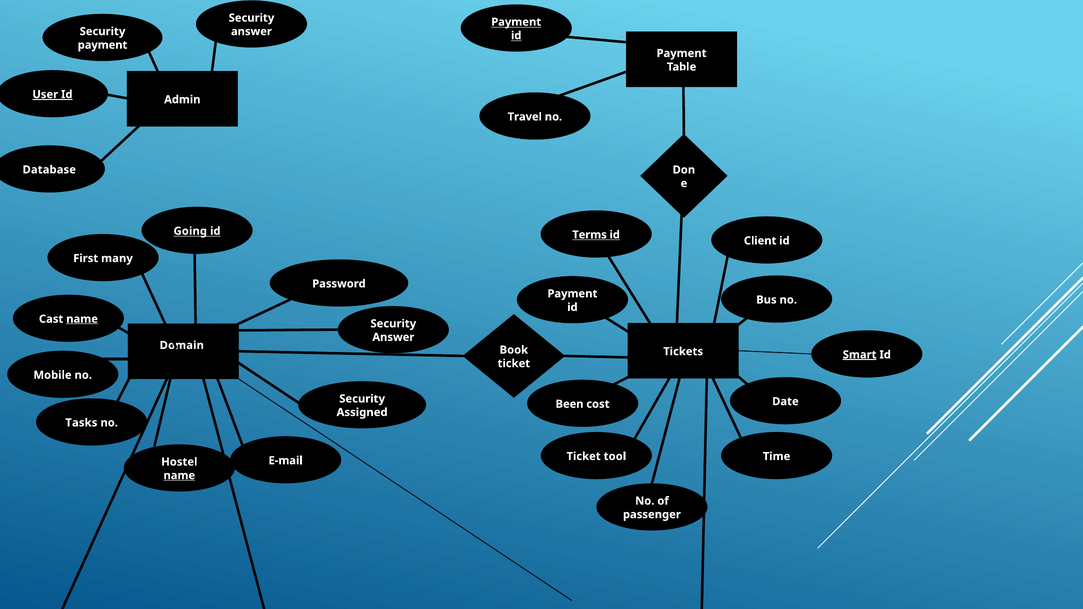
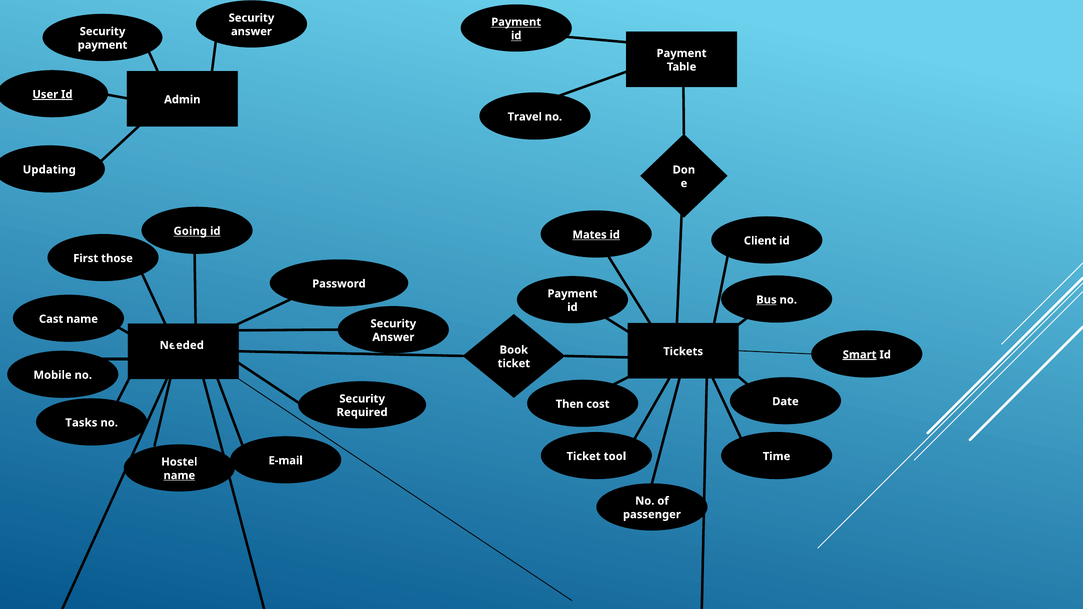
Database: Database -> Updating (49, 170)
Terms: Terms -> Mates (590, 235)
many: many -> those (117, 258)
Bus underline: none -> present (766, 300)
name underline: present -> none (82, 319)
Domain: Domain -> Needed (182, 345)
Been: Been -> Then (570, 404)
Assigned: Assigned -> Required (362, 412)
